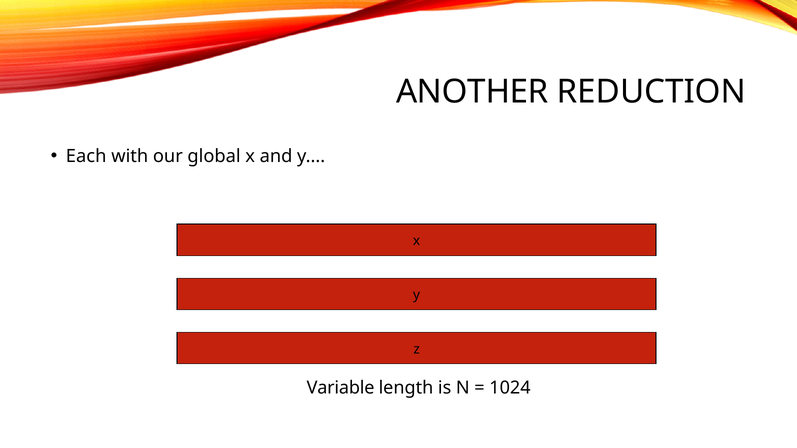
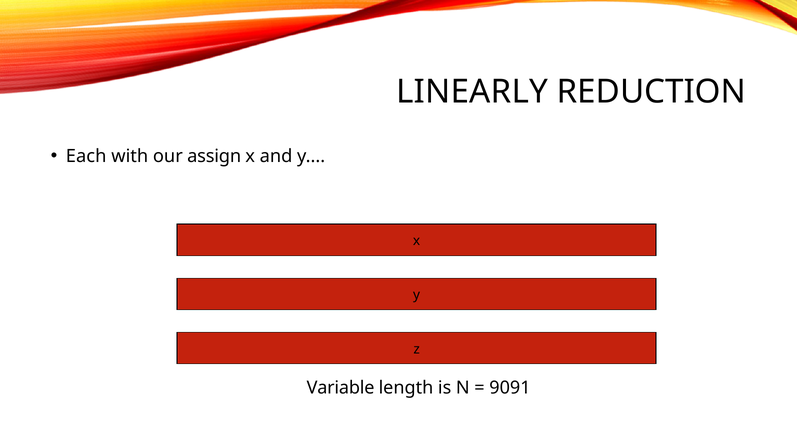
ANOTHER: ANOTHER -> LINEARLY (472, 92)
global: global -> assign (214, 156)
1024: 1024 -> 9091 (510, 388)
